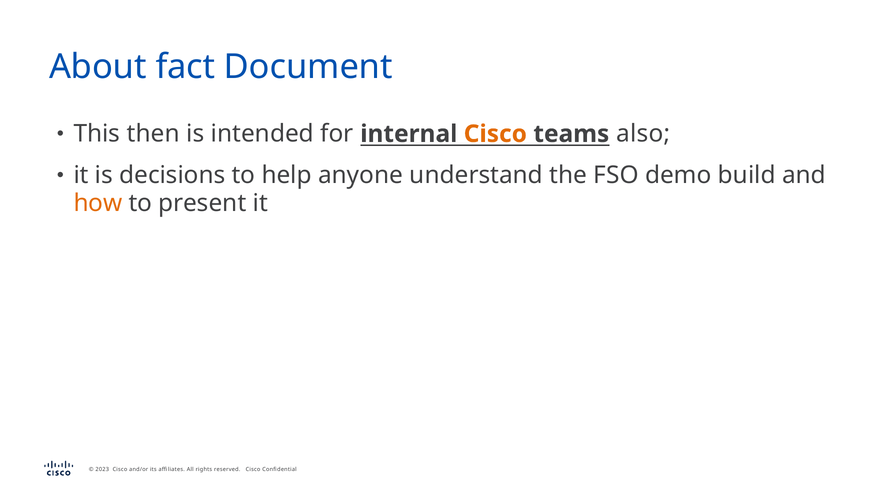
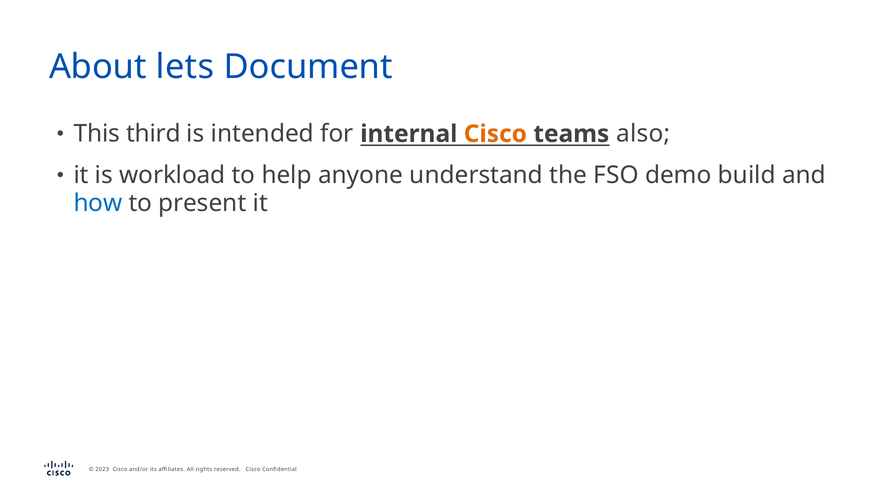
fact: fact -> lets (185, 67)
then: then -> third (153, 134)
decisions: decisions -> workload (172, 176)
how colour: orange -> blue (98, 203)
